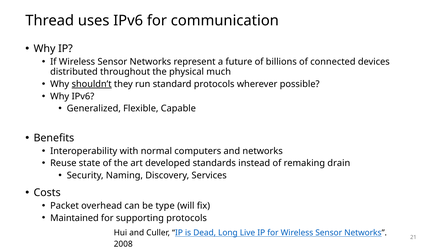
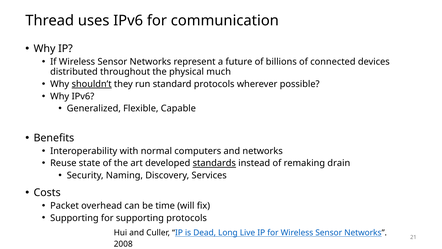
standards underline: none -> present (214, 163)
type: type -> time (165, 205)
Maintained: Maintained -> Supporting (74, 218)
